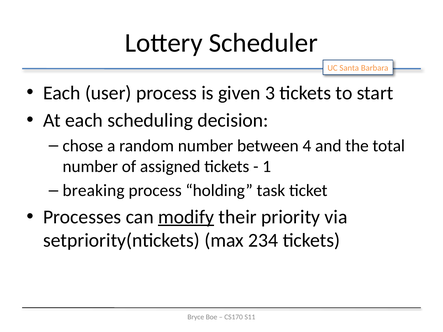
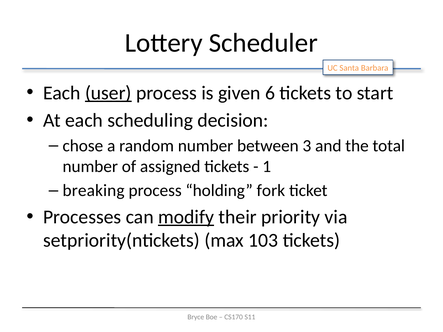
user underline: none -> present (108, 93)
3: 3 -> 6 (270, 93)
4: 4 -> 3 (307, 146)
task: task -> fork (271, 191)
234: 234 -> 103 (263, 241)
